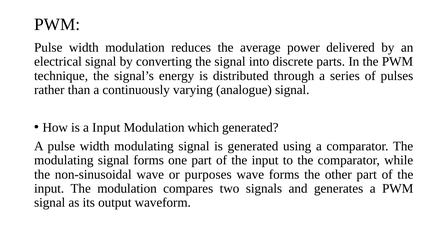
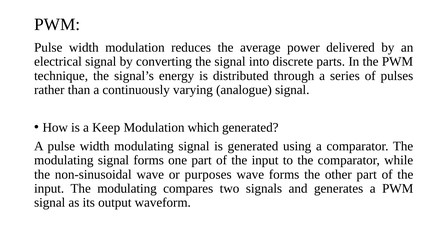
a Input: Input -> Keep (106, 127)
input The modulation: modulation -> modulating (127, 189)
